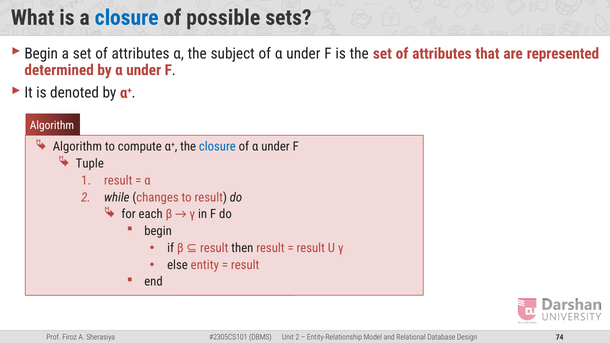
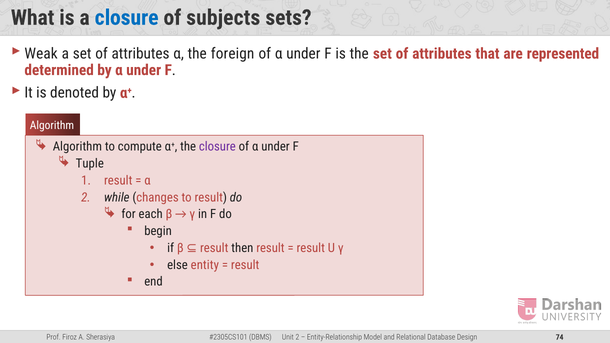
possible: possible -> subjects (223, 18)
Begin: Begin -> Weak (41, 54)
subject: subject -> foreign (233, 54)
closure colour: blue -> purple (217, 147)
